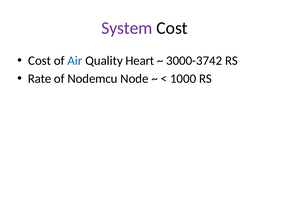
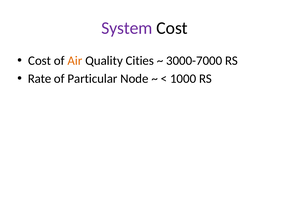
Air colour: blue -> orange (75, 61)
Heart: Heart -> Cities (140, 61)
3000-3742: 3000-3742 -> 3000-7000 (194, 61)
Nodemcu: Nodemcu -> Particular (92, 79)
